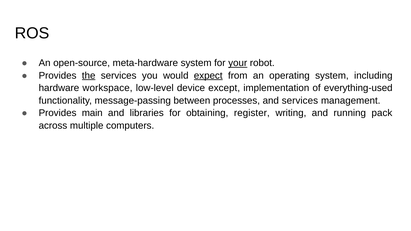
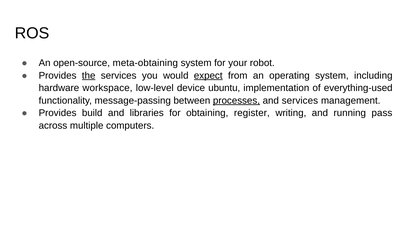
meta-hardware: meta-hardware -> meta-obtaining (145, 63)
your underline: present -> none (238, 63)
except: except -> ubuntu (224, 88)
processes underline: none -> present (236, 101)
main: main -> build (92, 113)
pack: pack -> pass (382, 113)
